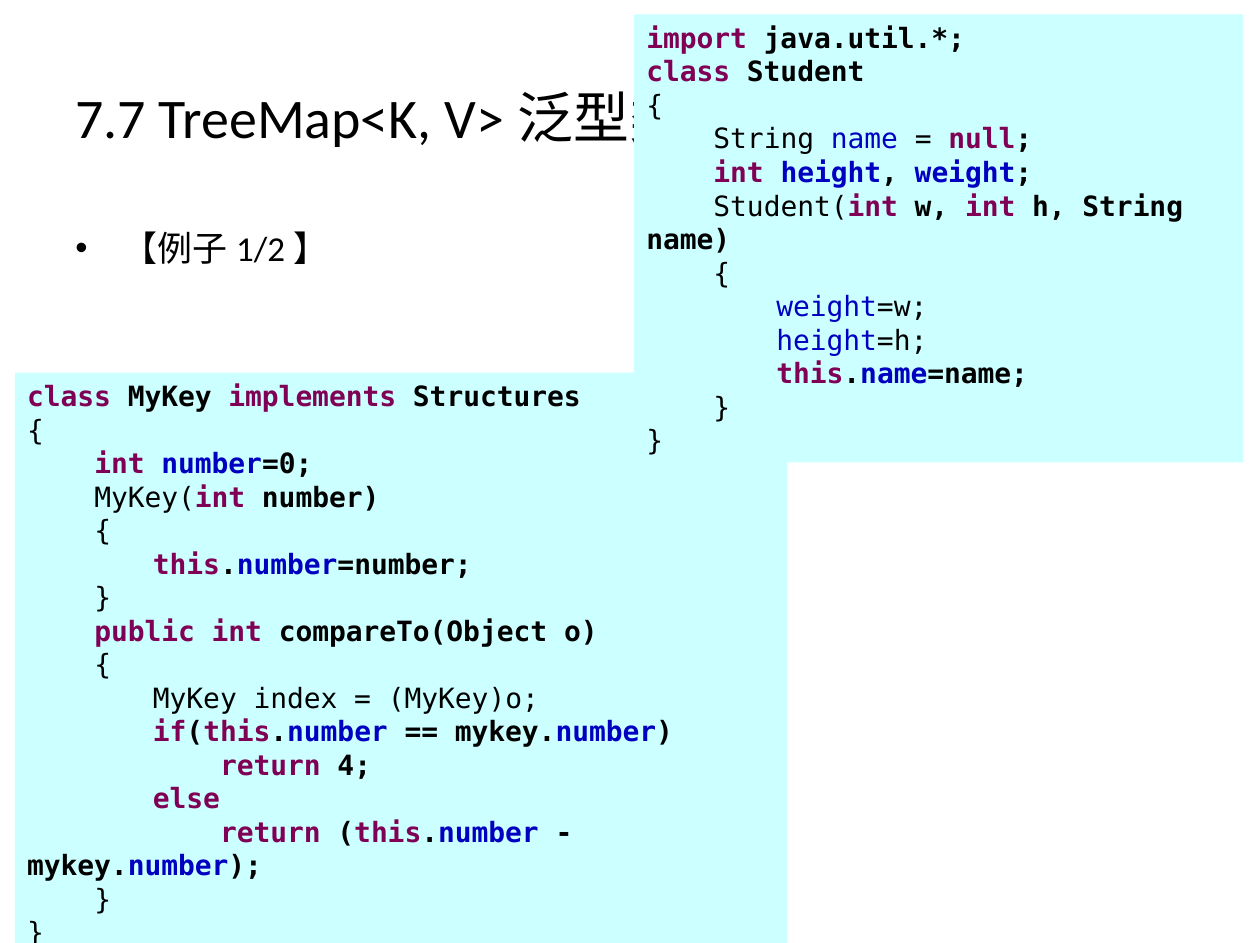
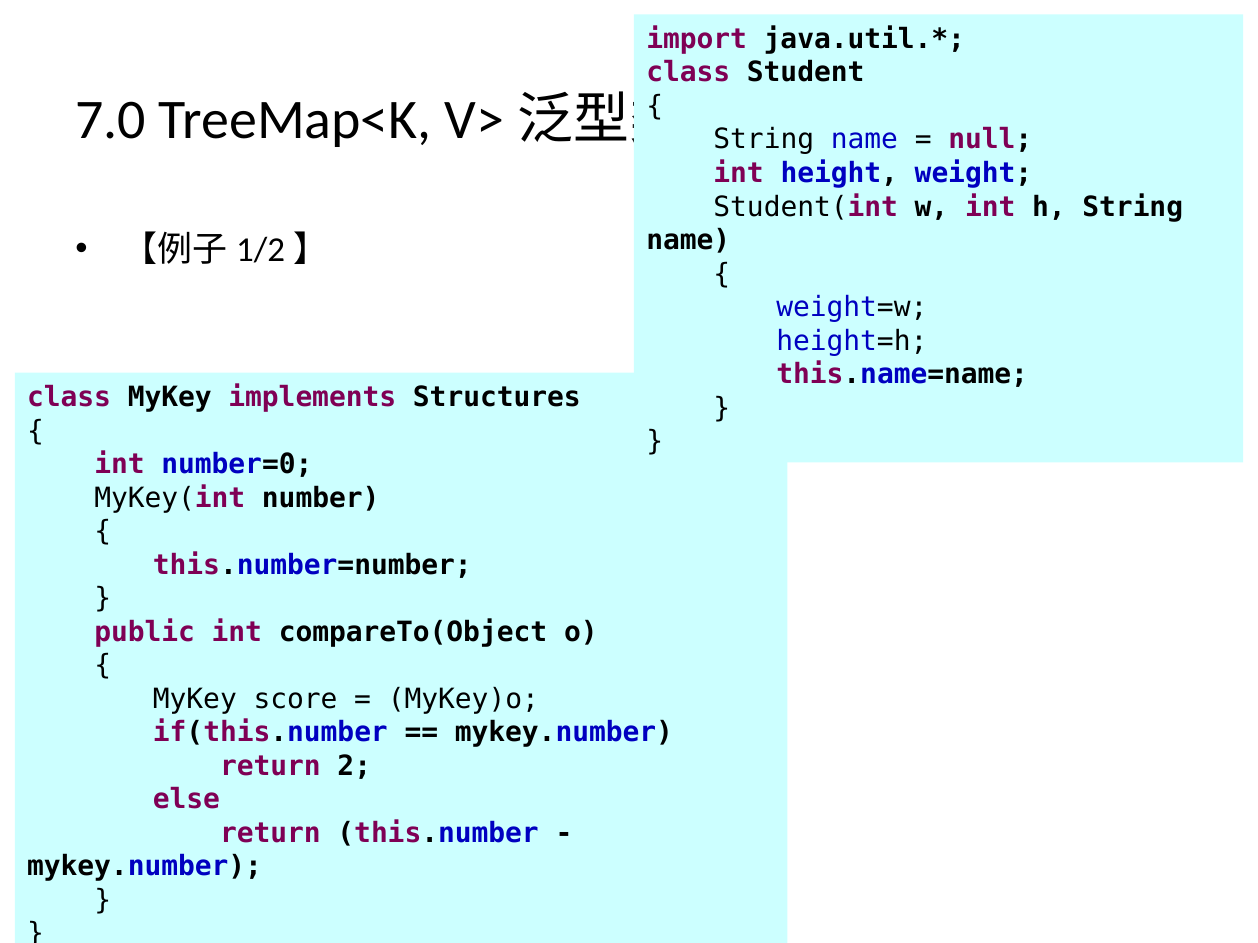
7.7: 7.7 -> 7.0 (111, 120)
index: index -> score (296, 699)
4: 4 -> 2 (354, 766)
